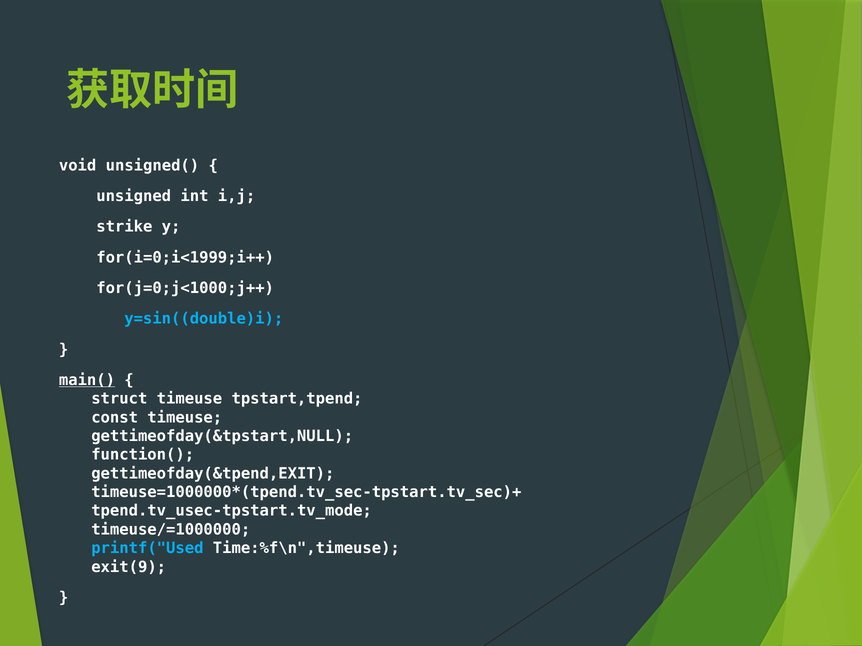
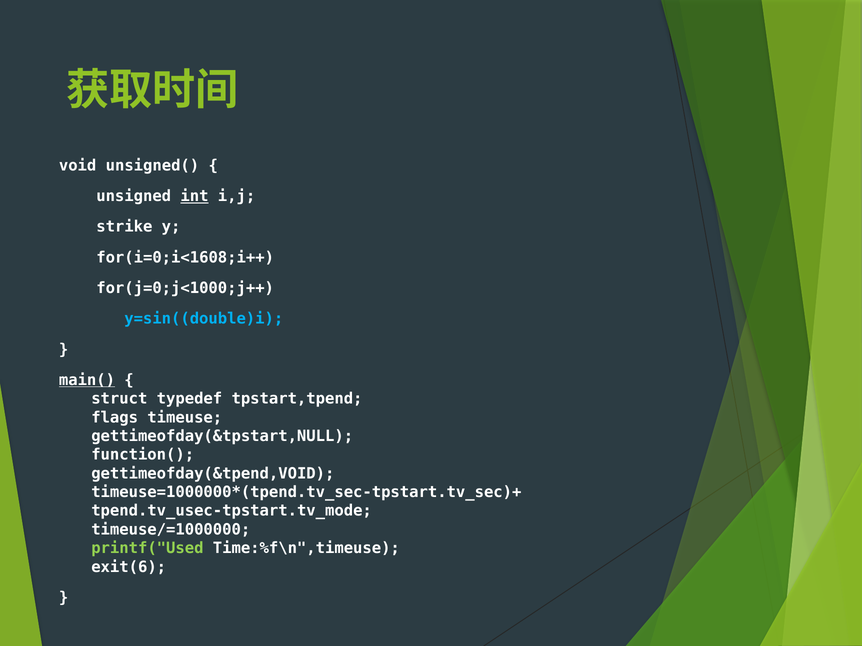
int underline: none -> present (195, 196)
for(i=0;i<1999;i++: for(i=0;i<1999;i++ -> for(i=0;i<1608;i++ (185, 258)
struct timeuse: timeuse -> typedef (189, 399)
const: const -> flags (115, 418)
gettimeofday(&tpend,EXIT: gettimeofday(&tpend,EXIT -> gettimeofday(&tpend,VOID (213, 474)
printf("Used colour: light blue -> light green (147, 549)
exit(9: exit(9 -> exit(6 (129, 567)
